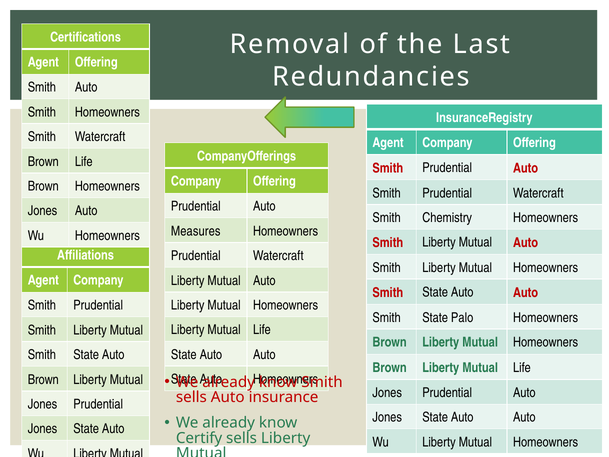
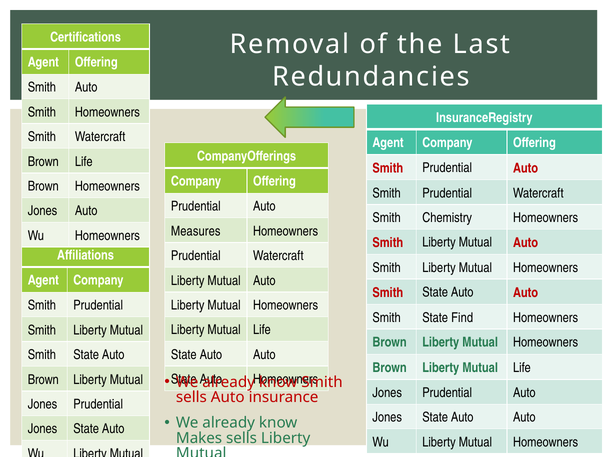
Palo: Palo -> Find (462, 317)
Certify: Certify -> Makes (199, 438)
